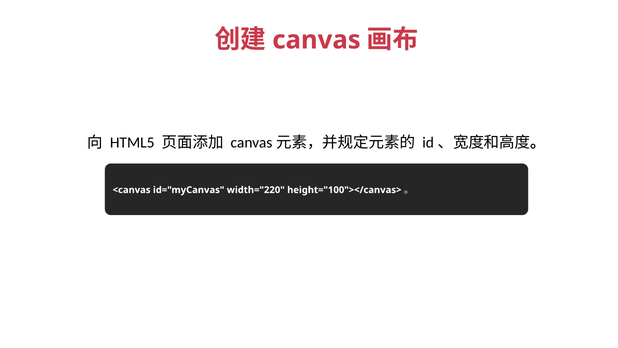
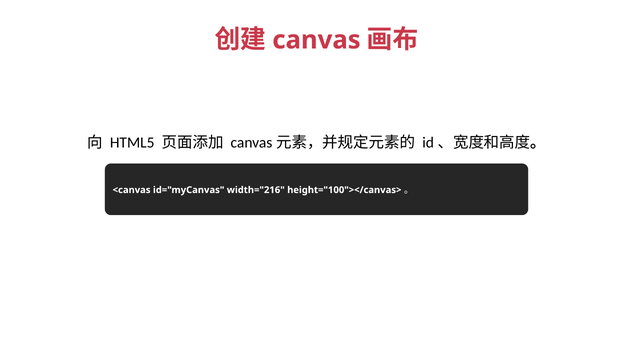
width="220: width="220 -> width="216 (256, 190)
